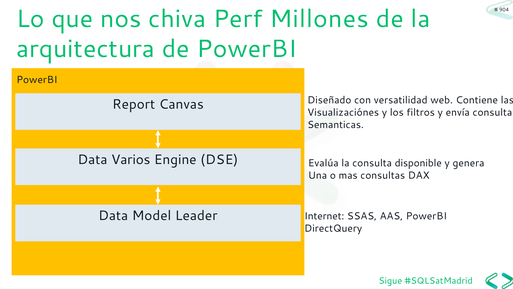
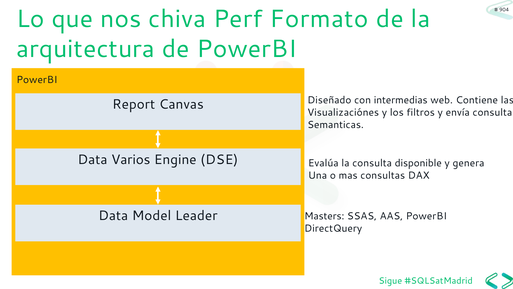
Millones: Millones -> Formato (319, 19)
versatilidad: versatilidad -> intermedias (401, 100)
Internet: Internet -> Masters (324, 216)
